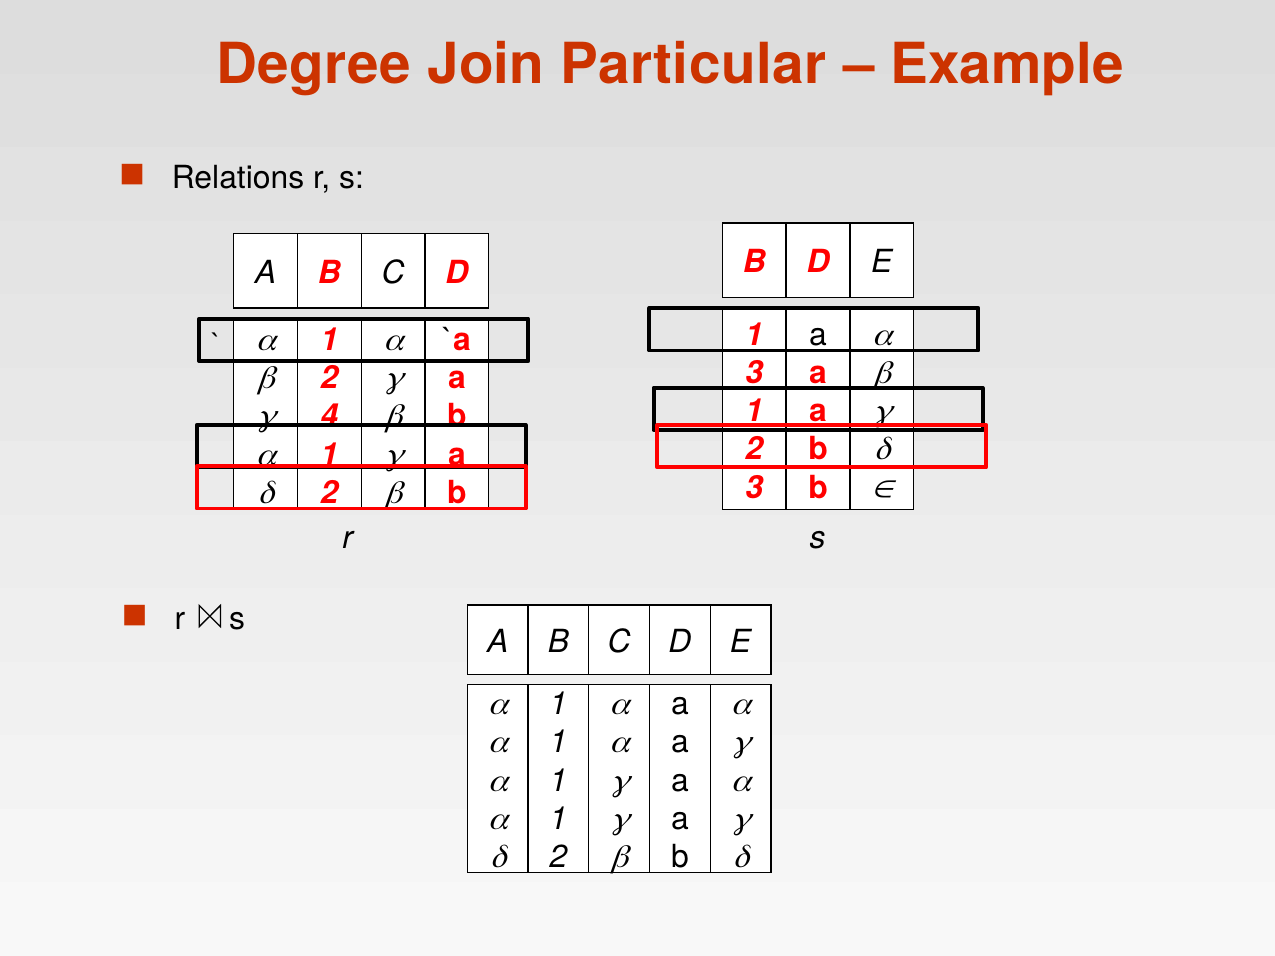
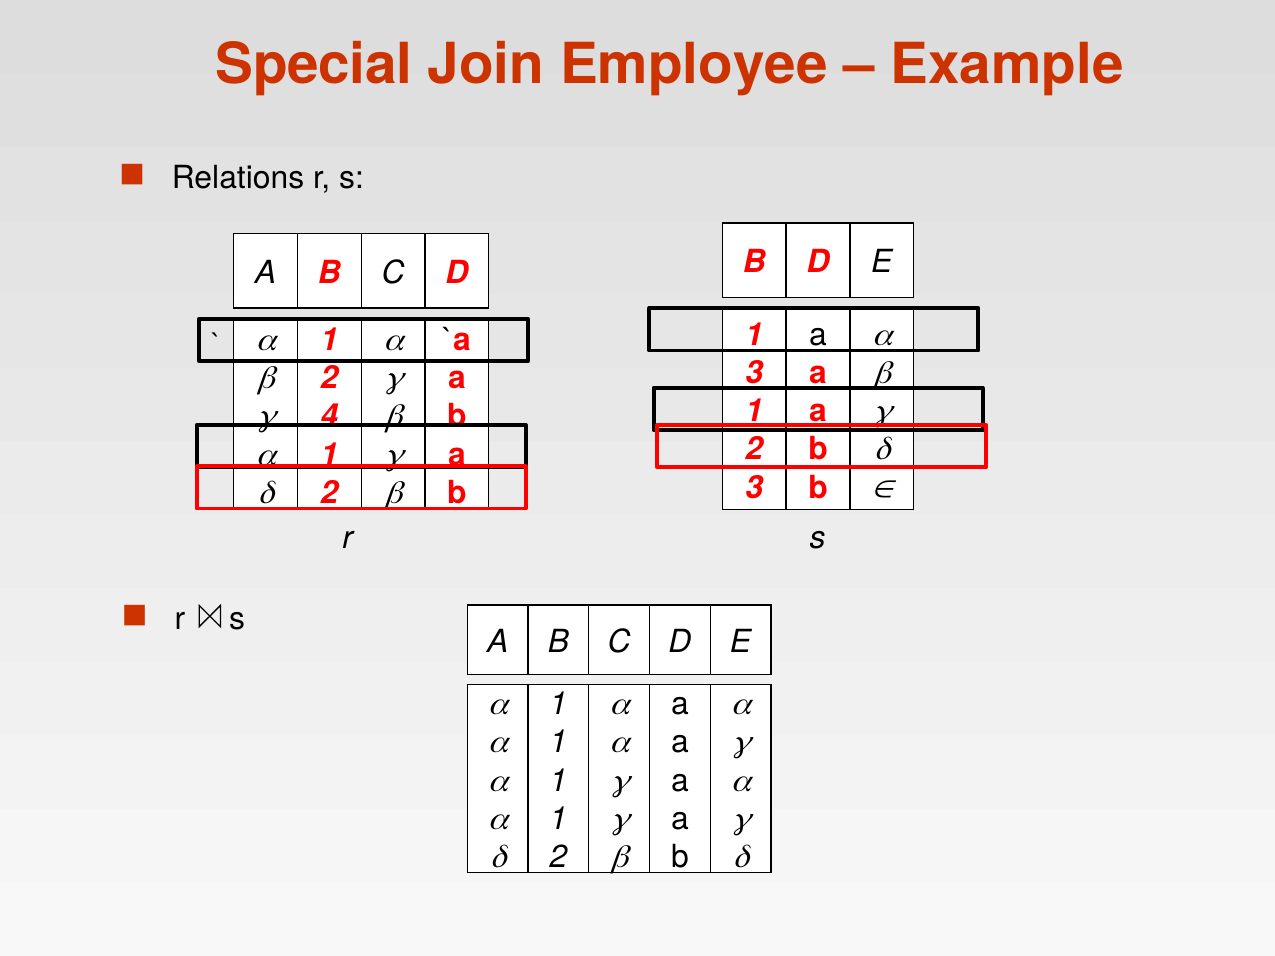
Degree: Degree -> Special (314, 65)
Particular: Particular -> Employee (694, 65)
